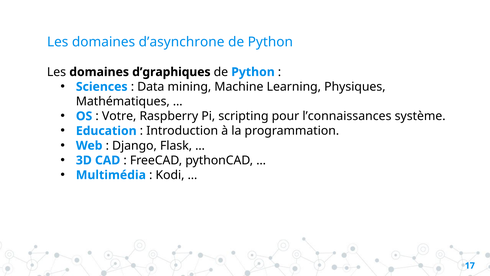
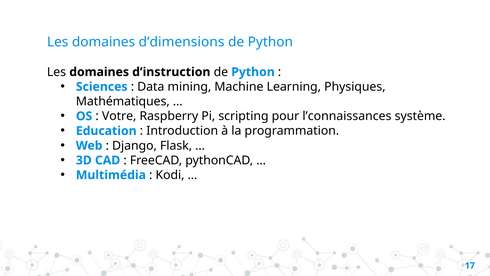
d’asynchrone: d’asynchrone -> d’dimensions (182, 42)
d’graphiques: d’graphiques -> d’instruction (171, 72)
